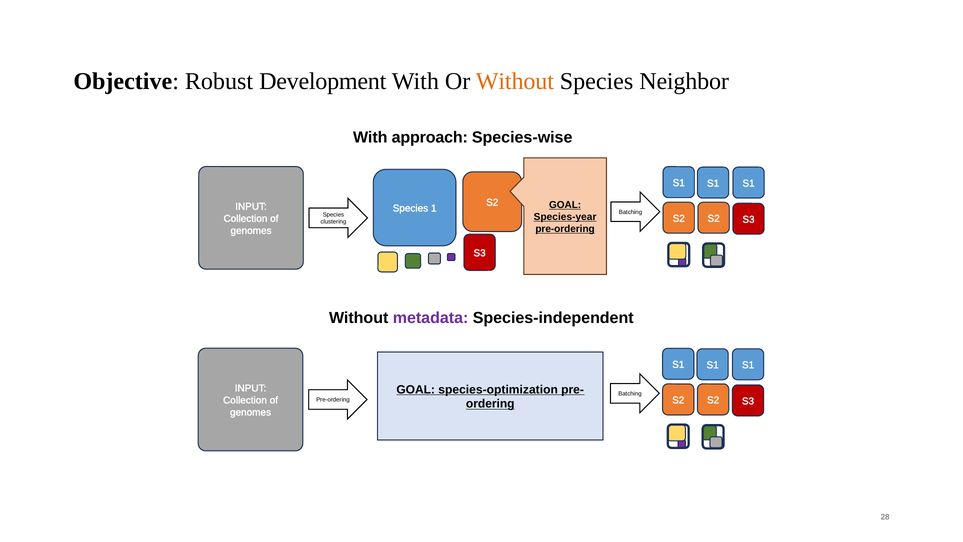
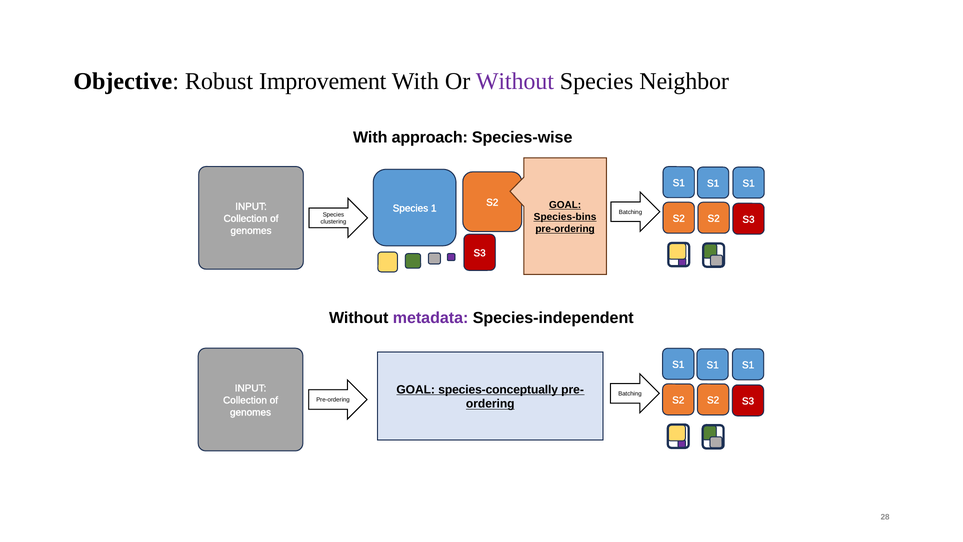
Development: Development -> Improvement (323, 81)
Without colour: orange -> purple (515, 81)
Species-year: Species-year -> Species-bins (565, 217)
species-optimization: species-optimization -> species-conceptually (498, 389)
